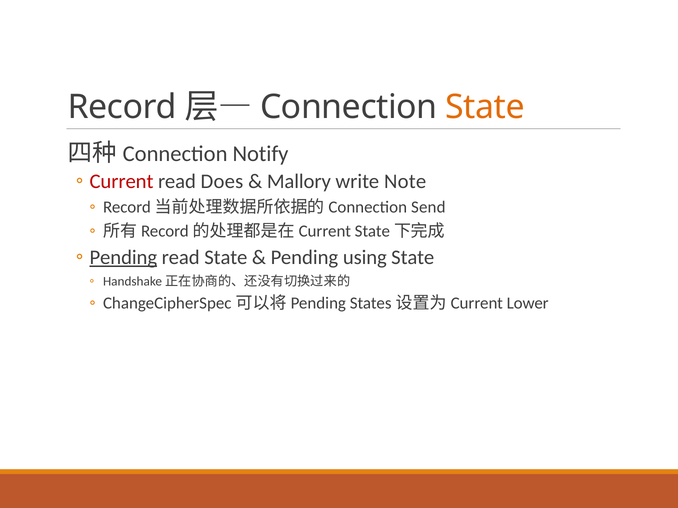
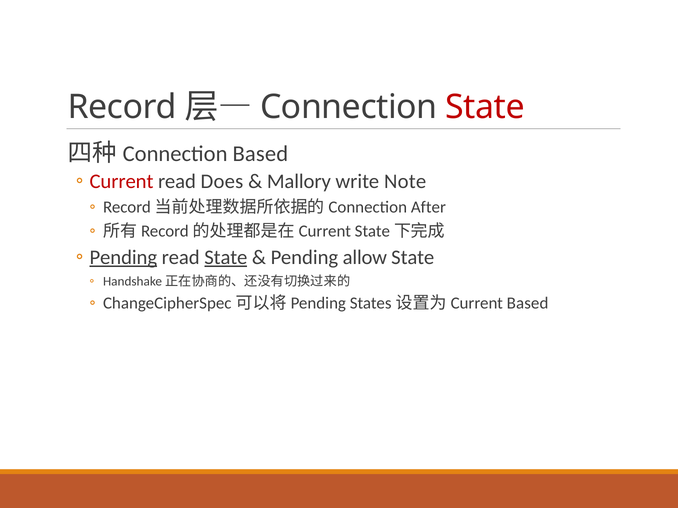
State colour: orange -> red (485, 107)
Notify: Notify -> Based (260, 154)
Send: Send -> After (428, 208)
State underline: none -> present (226, 258)
using: using -> allow (365, 258)
Lower: Lower -> Based (528, 303)
